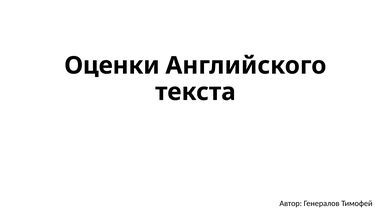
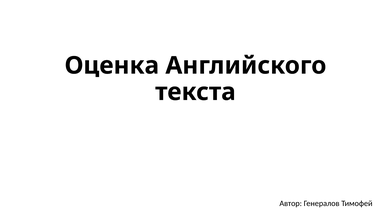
Оценки: Оценки -> Оценка (112, 66)
